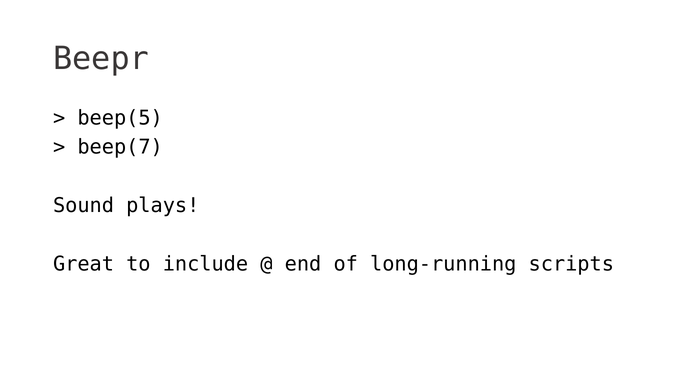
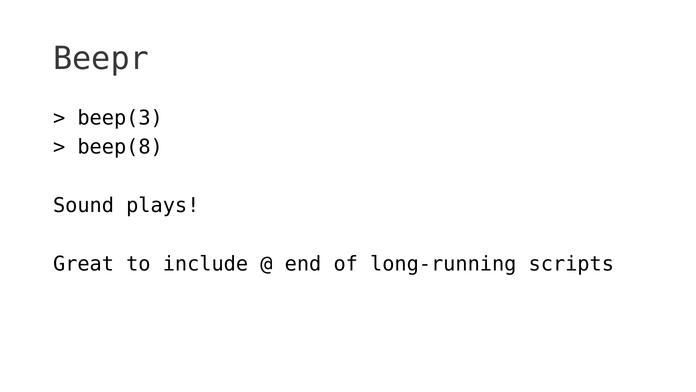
beep(5: beep(5 -> beep(3 (120, 118)
beep(7: beep(7 -> beep(8 (120, 147)
